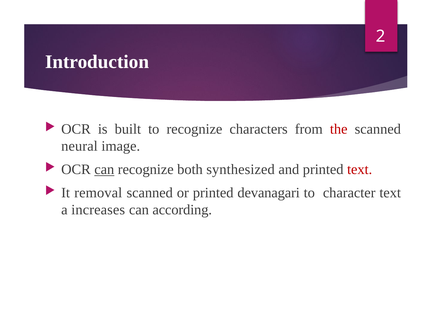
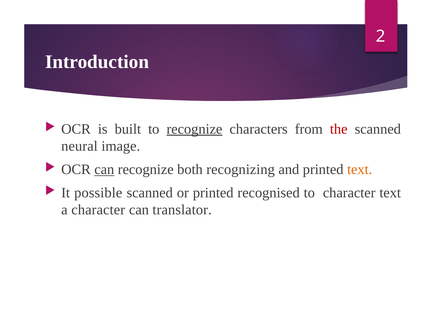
recognize underline: none -> present (194, 129)
synthesized: synthesized -> recognizing (241, 170)
text colour: red -> orange (360, 170)
removal: removal -> possible (98, 193)
devanagari: devanagari -> recognised (269, 193)
a increases: increases -> character (98, 210)
according: according -> translator (182, 210)
